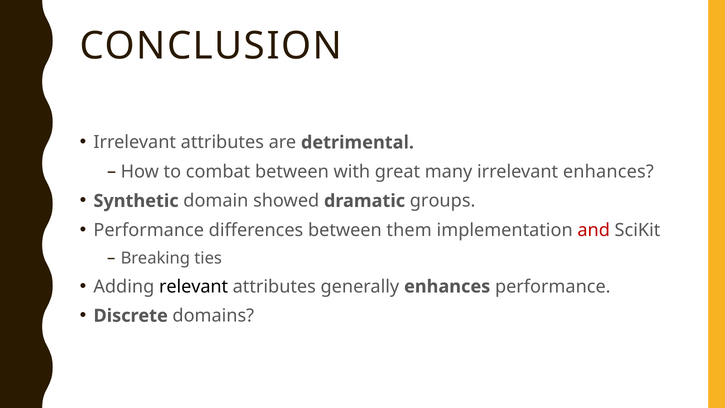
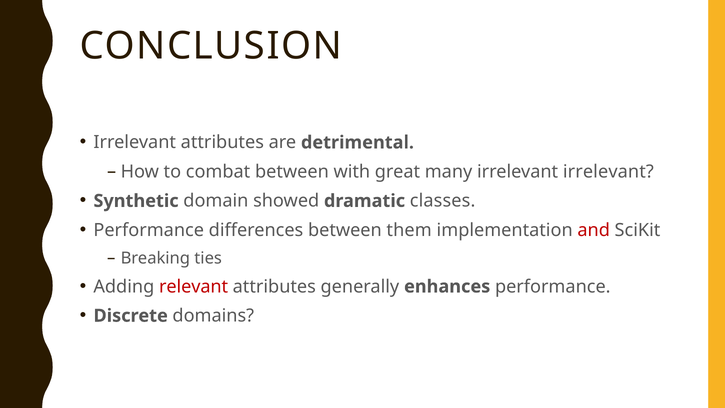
irrelevant enhances: enhances -> irrelevant (608, 172)
groups: groups -> classes (443, 201)
relevant colour: black -> red (194, 286)
